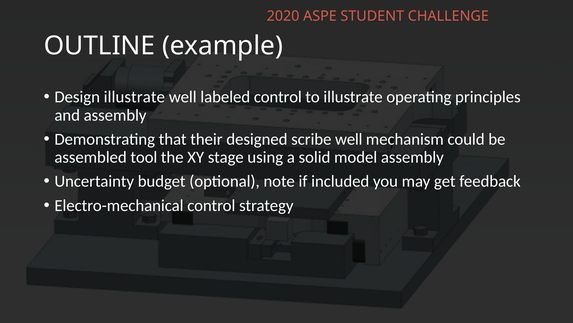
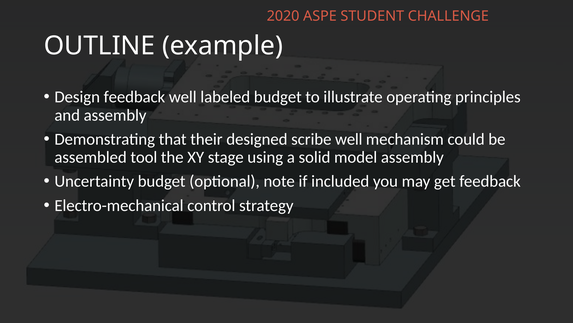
Design illustrate: illustrate -> feedback (134, 97)
labeled control: control -> budget (278, 97)
